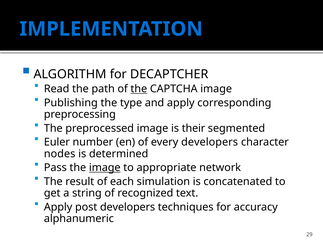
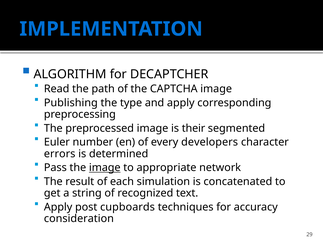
the underline: present -> none (139, 89)
nodes: nodes -> errors (60, 154)
post developers: developers -> cupboards (127, 207)
alphanumeric: alphanumeric -> consideration (79, 219)
